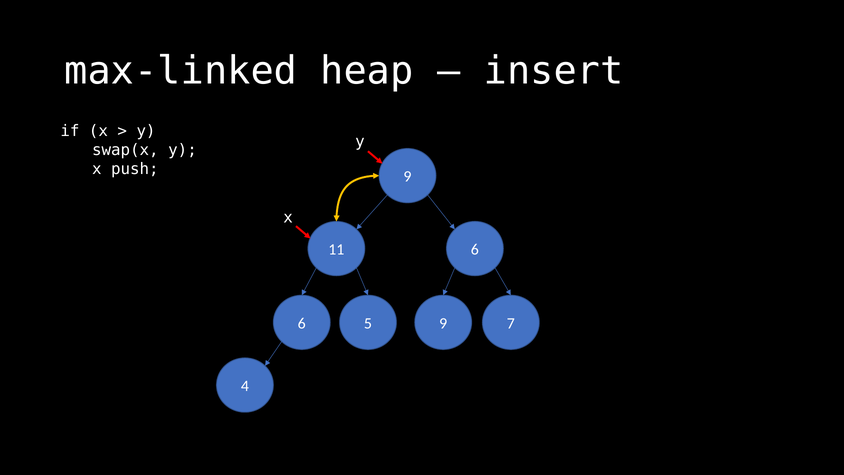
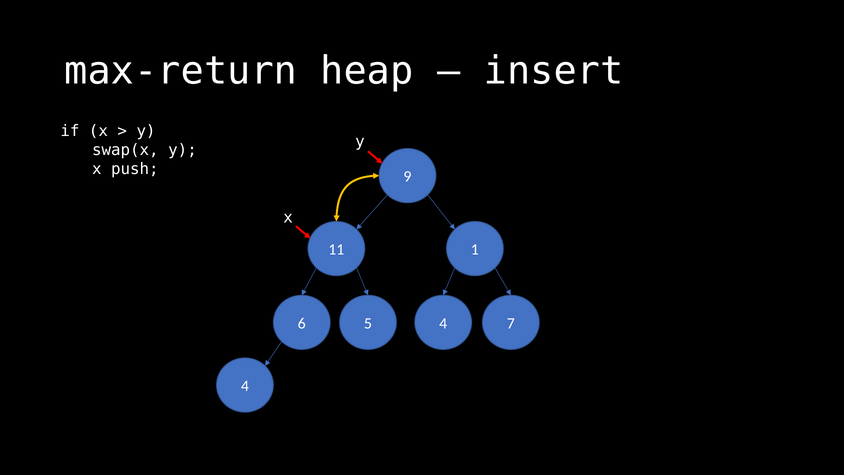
max-linked: max-linked -> max-return (181, 71)
11 6: 6 -> 1 (475, 250)
5 9: 9 -> 4 (443, 323)
